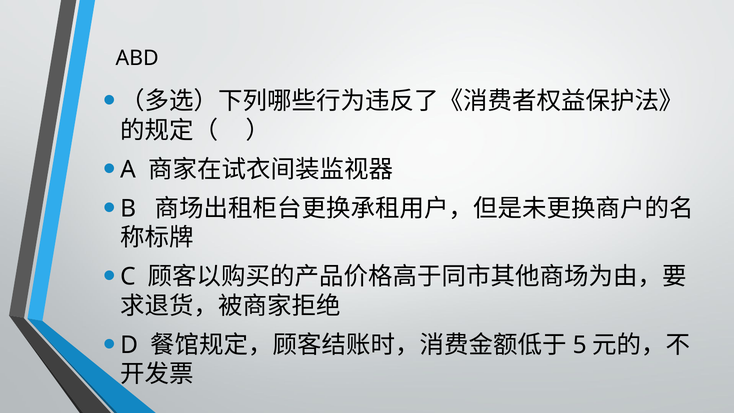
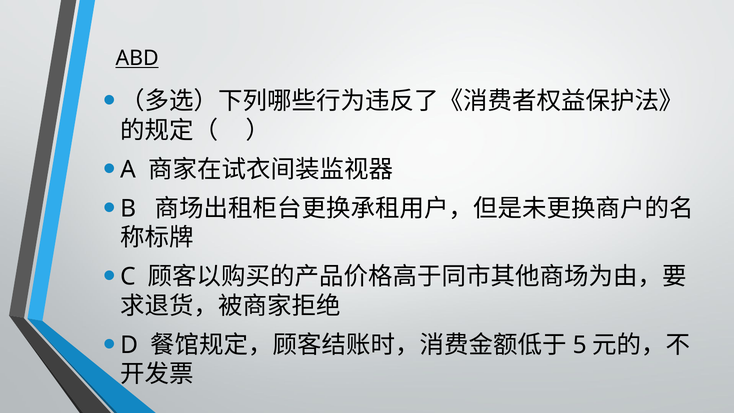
ABD underline: none -> present (137, 58)
